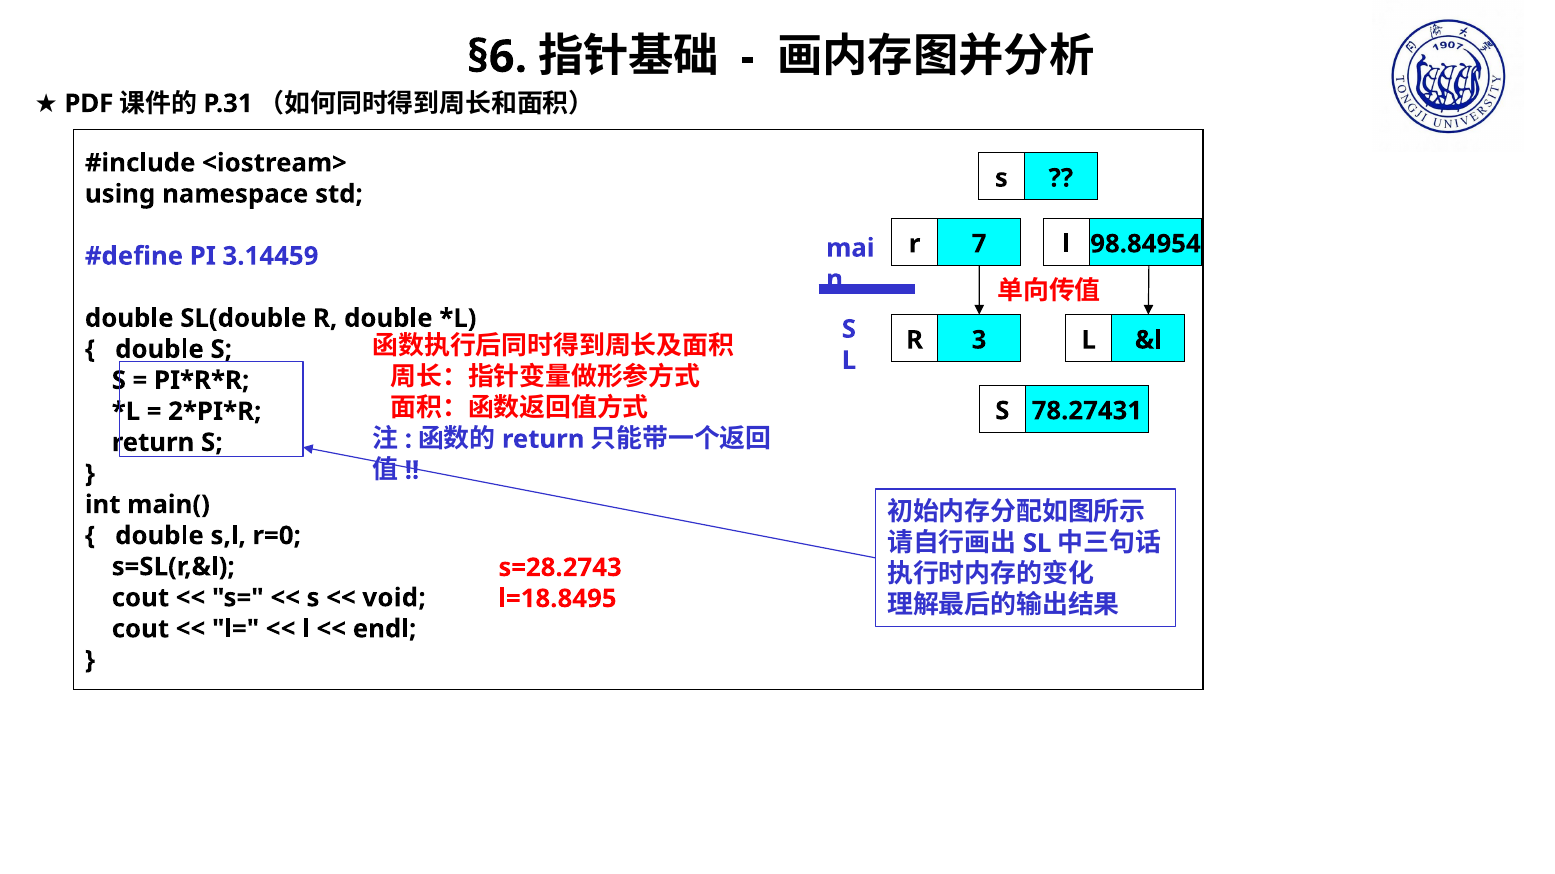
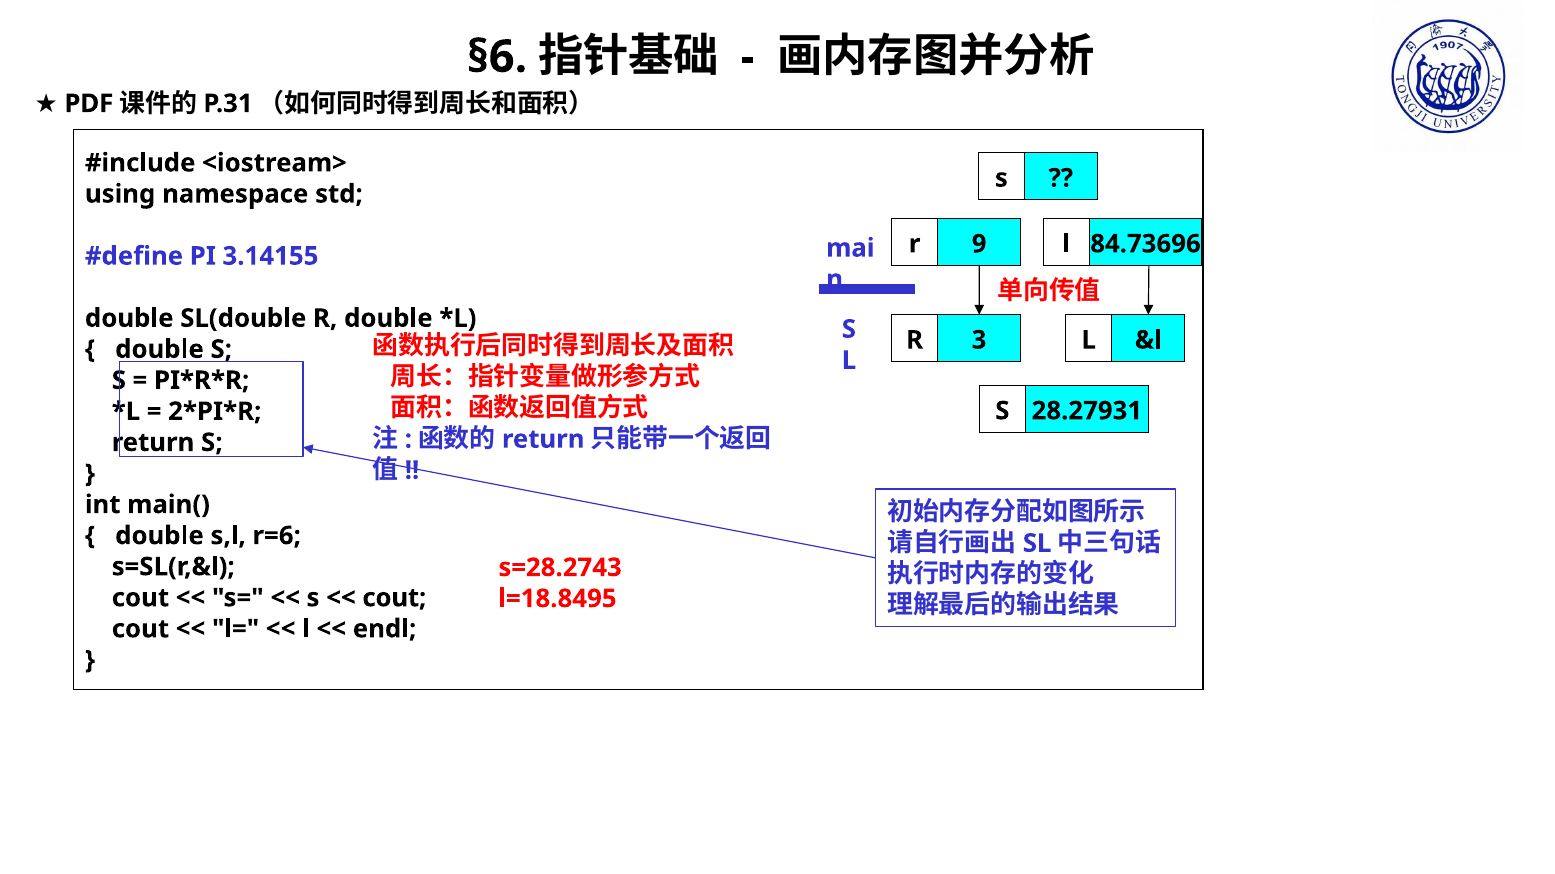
7: 7 -> 9 (979, 244)
98.84954: 98.84954 -> 84.73696 (1145, 244)
3.14459: 3.14459 -> 3.14155 (270, 256)
78.27431: 78.27431 -> 28.27931 (1087, 411)
r=0: r=0 -> r=6 (277, 536)
void: void -> cout (394, 598)
